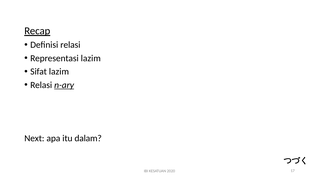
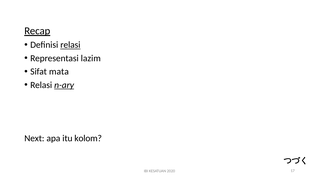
relasi underline: none -> present (70, 45)
Sifat lazim: lazim -> mata (59, 72)
dalam: dalam -> kolom (88, 139)
